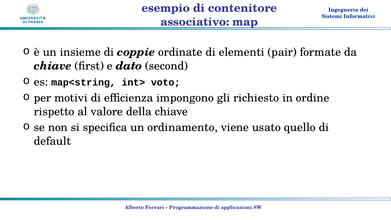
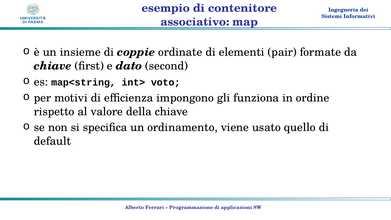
richiesto: richiesto -> funziona (256, 98)
